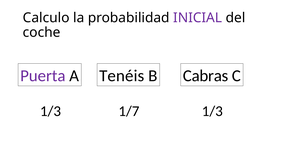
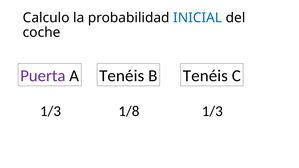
INICIAL colour: purple -> blue (198, 18)
B Cabras: Cabras -> Tenéis (205, 76)
1/7: 1/7 -> 1/8 (129, 111)
